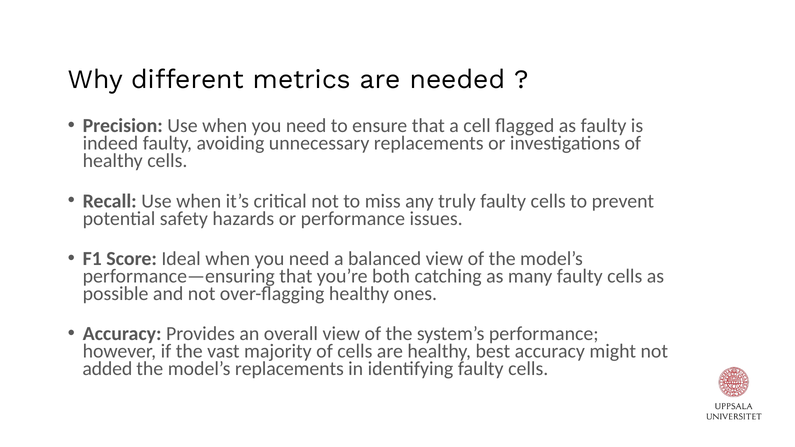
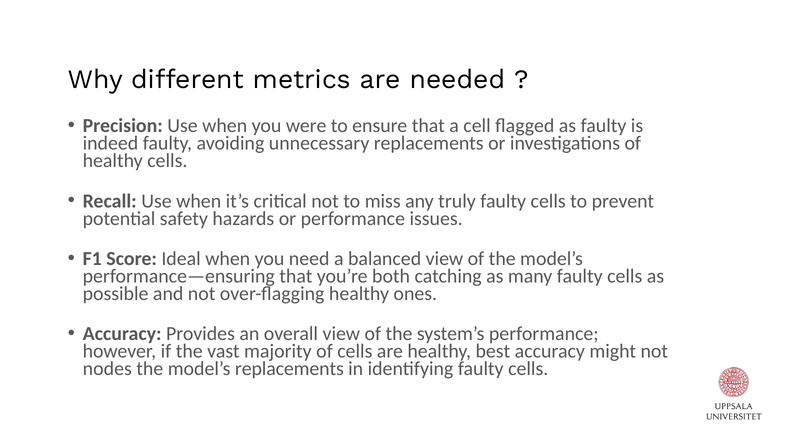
Use when you need: need -> were (306, 126)
added: added -> nodes (107, 369)
